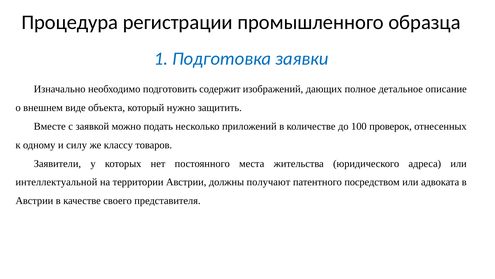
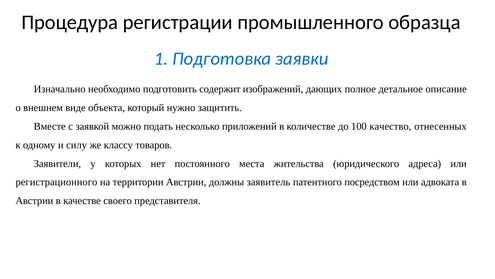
проверок: проверок -> качество (390, 126)
интеллектуальной: интеллектуальной -> регистрационного (56, 182)
получают: получают -> заявитель (268, 182)
